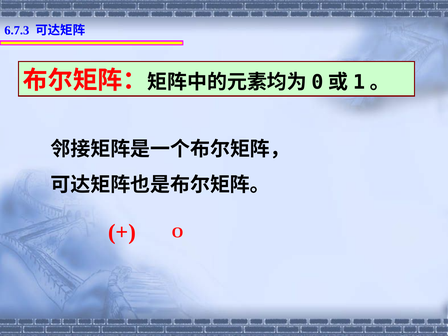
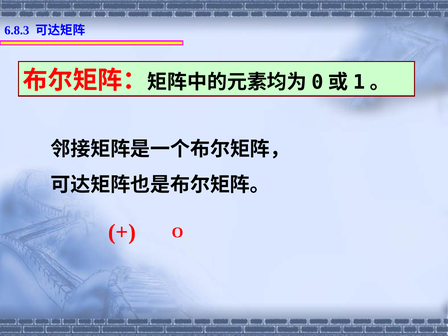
6.7.3: 6.7.3 -> 6.8.3 (17, 30)
